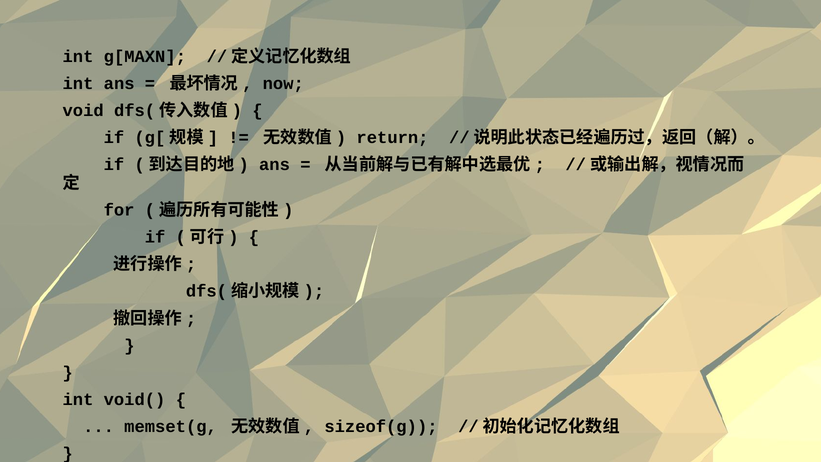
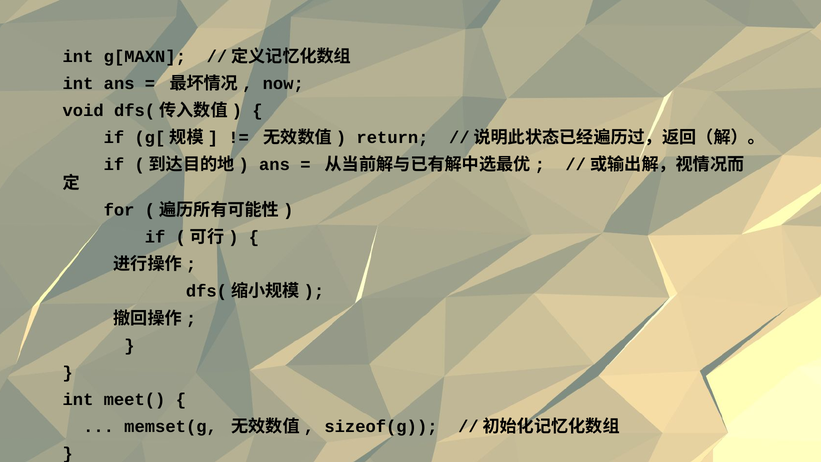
void(: void( -> meet( (135, 399)
